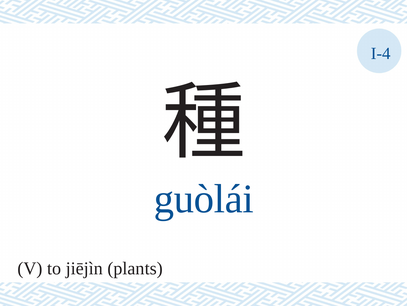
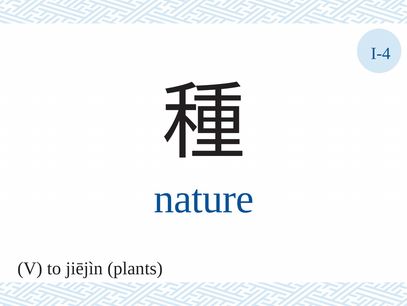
guòlái: guòlái -> nature (204, 199)
